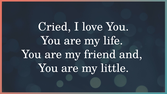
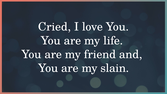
little: little -> slain (115, 68)
